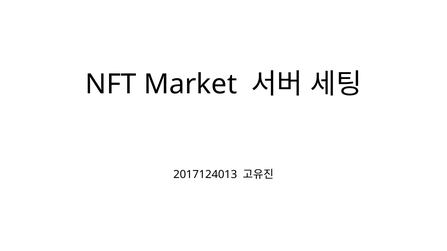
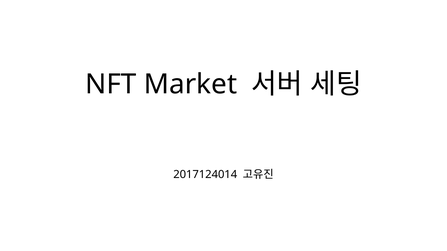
2017124013: 2017124013 -> 2017124014 (205, 175)
